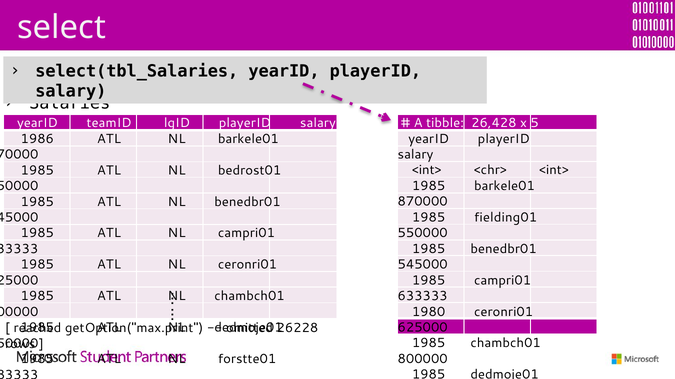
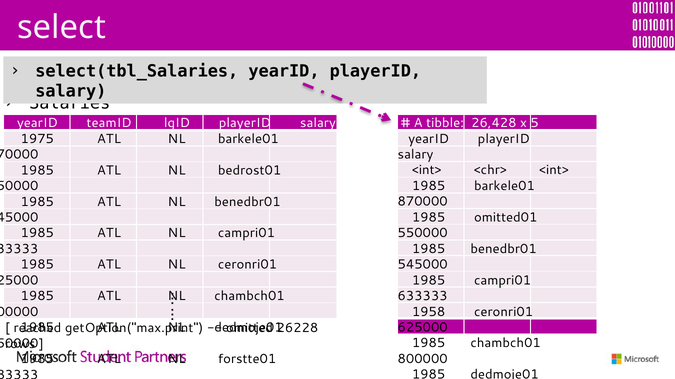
1986: 1986 -> 1975 (37, 139)
fielding01: fielding01 -> omitted01 (506, 218)
1980: 1980 -> 1958 (429, 312)
